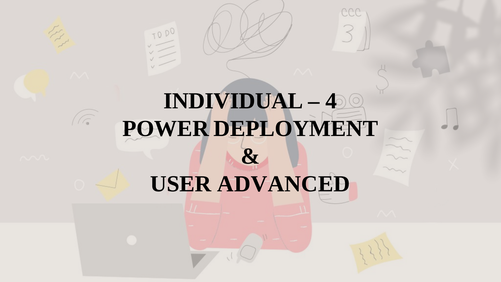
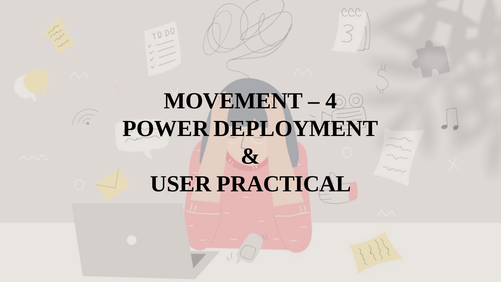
INDIVIDUAL: INDIVIDUAL -> MOVEMENT (233, 101)
ADVANCED: ADVANCED -> PRACTICAL (284, 184)
